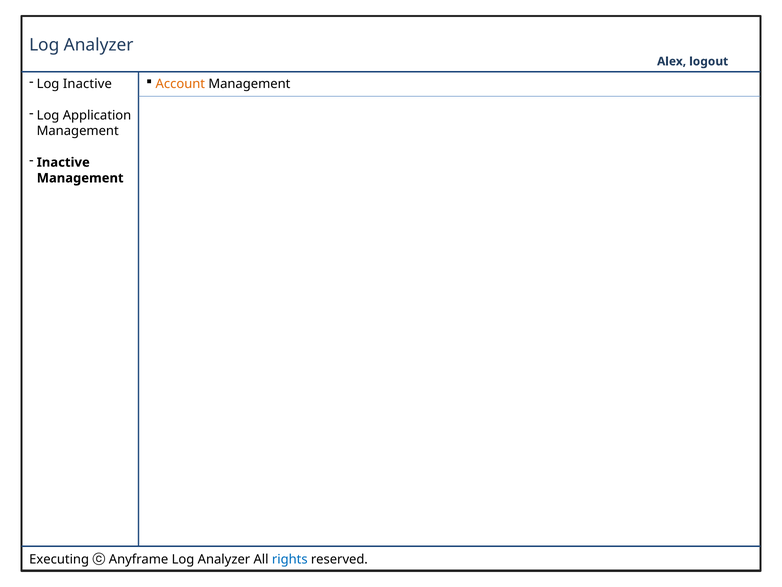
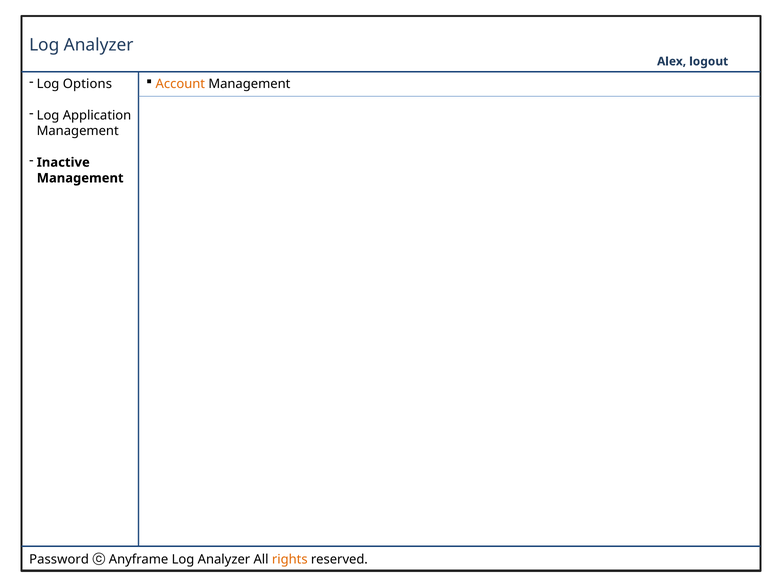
Log Inactive: Inactive -> Options (87, 84)
Executing: Executing -> Password (59, 559)
rights colour: blue -> orange (290, 559)
